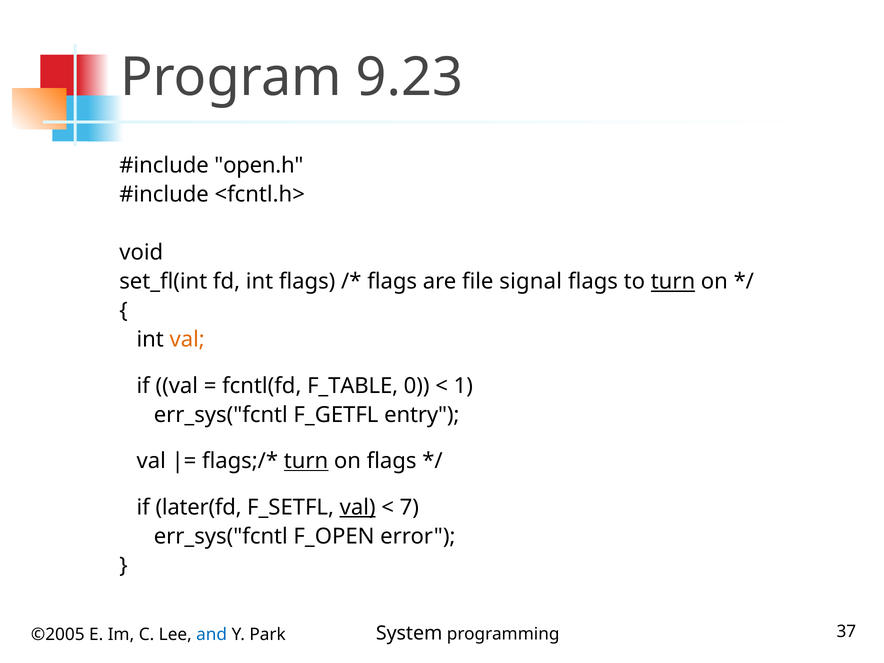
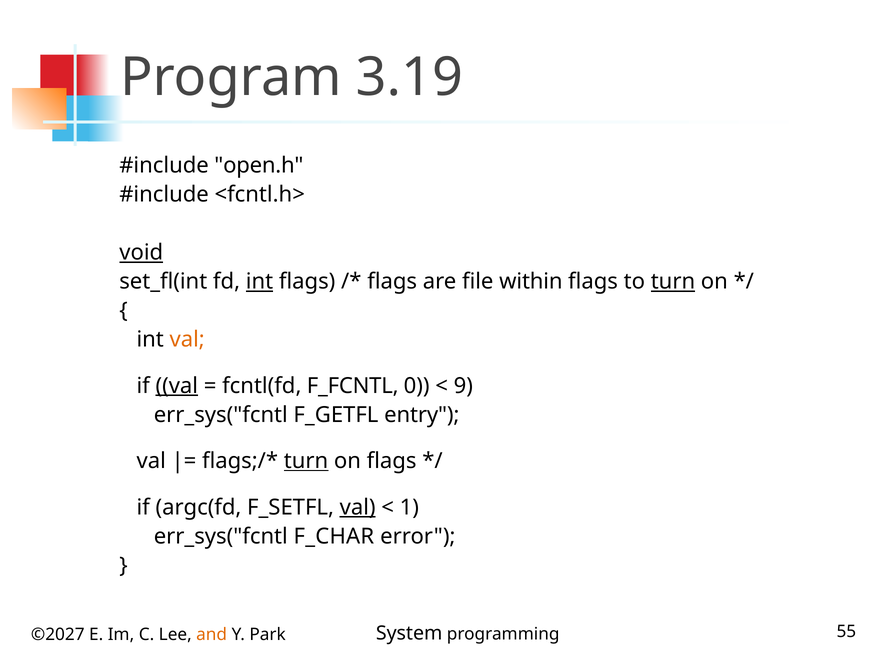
9.23: 9.23 -> 3.19 (409, 77)
void underline: none -> present (141, 253)
int underline: none -> present (259, 282)
signal: signal -> within (531, 282)
val underline: none -> present (177, 386)
F_TABLE: F_TABLE -> F_FCNTL (353, 386)
1: 1 -> 9 (463, 386)
later(fd: later(fd -> argc(fd (198, 507)
7: 7 -> 1 (409, 507)
F_OPEN: F_OPEN -> F_CHAR (334, 536)
©2005: ©2005 -> ©2027 (58, 635)
and colour: blue -> orange (212, 635)
37: 37 -> 55 (846, 631)
